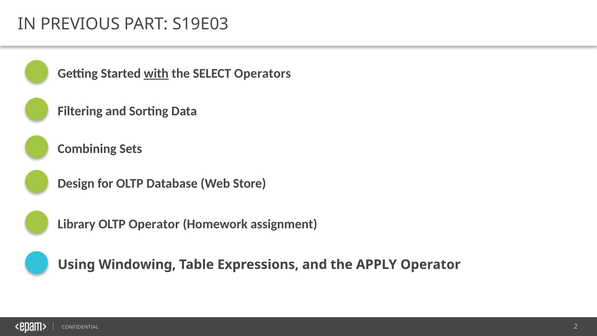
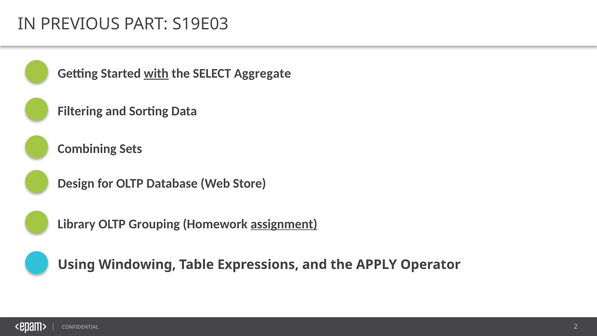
Operators: Operators -> Aggregate (263, 73)
OLTP Operator: Operator -> Grouping (154, 224)
assignment underline: none -> present (284, 224)
